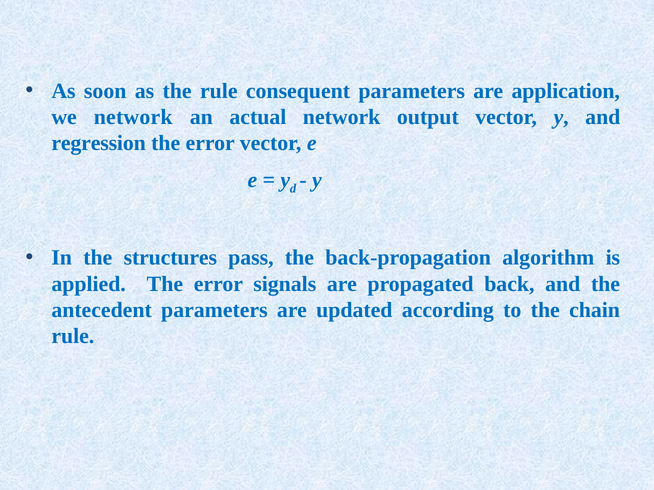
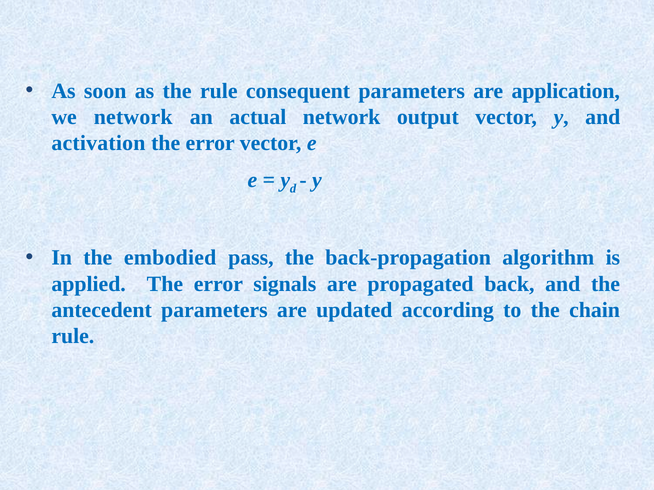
regression: regression -> activation (98, 143)
structures: structures -> embodied (170, 258)
